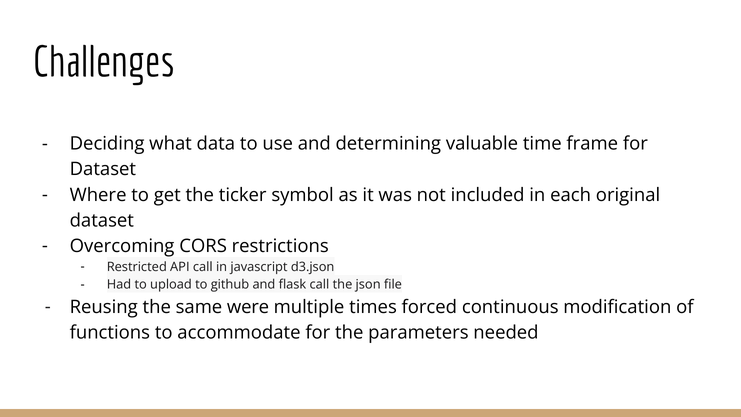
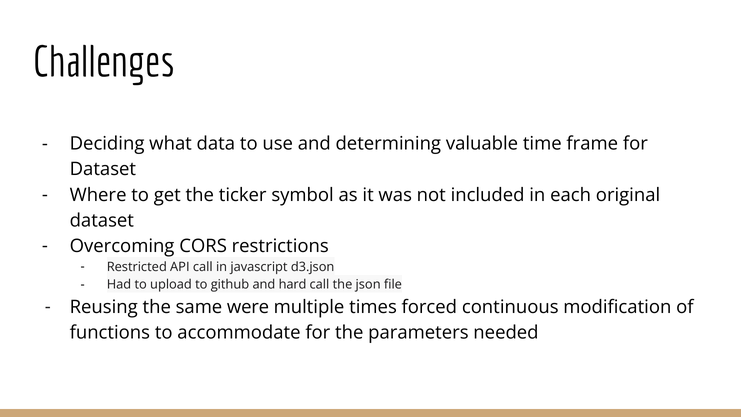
flask: flask -> hard (293, 284)
